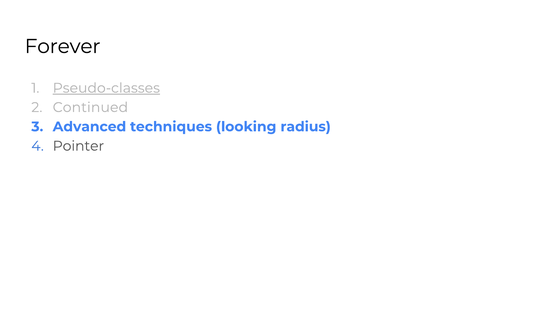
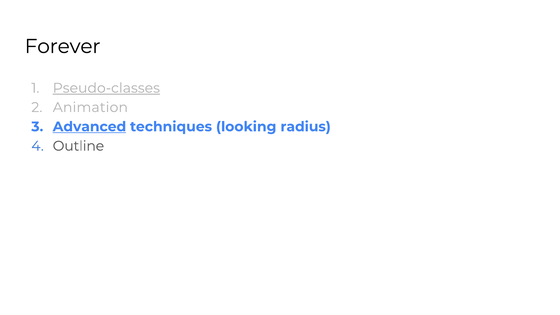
Continued: Continued -> Animation (90, 107)
Advanced underline: none -> present (89, 127)
Pointer: Pointer -> Outline (78, 146)
